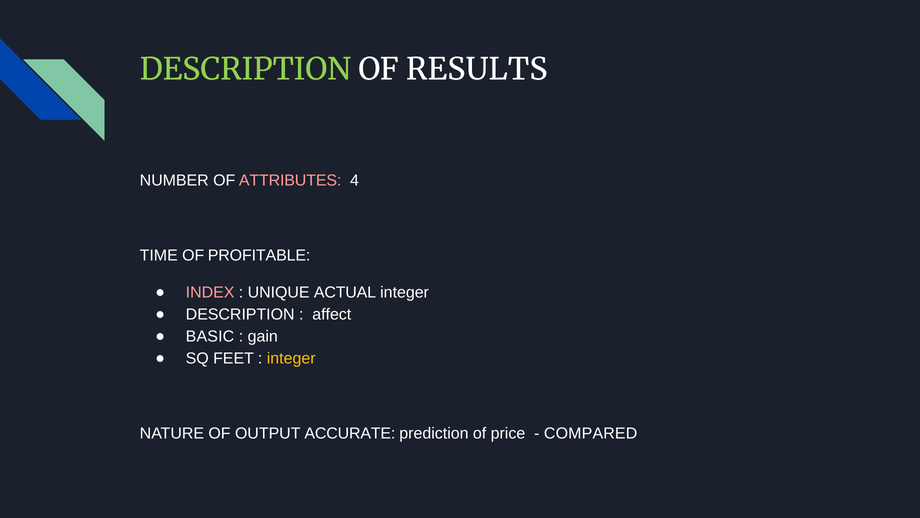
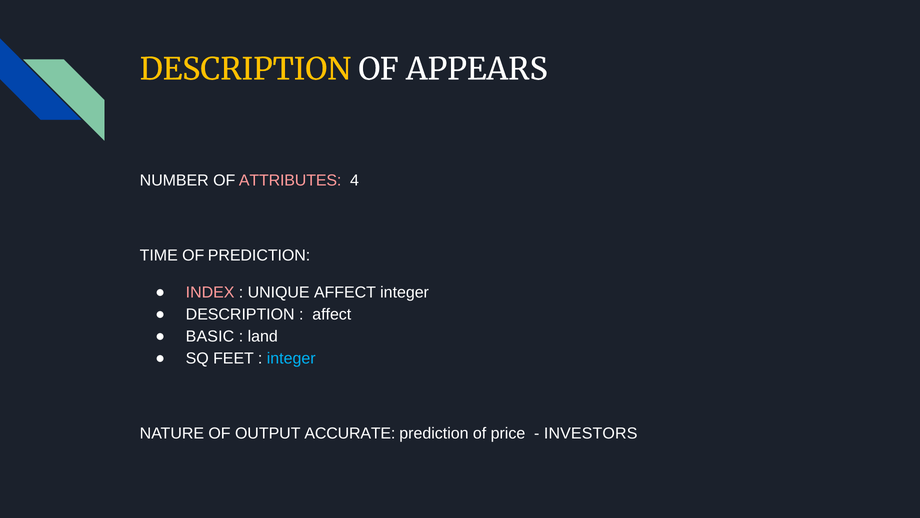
DESCRIPTION colour: light green -> yellow (245, 69)
RESULTS: RESULTS -> APPEARS (477, 69)
OF PROFITABLE: PROFITABLE -> PREDICTION (259, 255)
UNIQUE ACTUAL: ACTUAL -> AFFECT (345, 292)
gain: gain -> land (263, 336)
integer colour: yellow -> light blue (291, 358)
COMPARED: COMPARED -> INVESTORS (591, 433)
